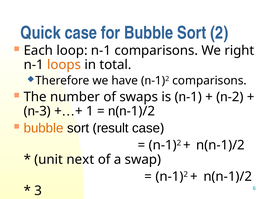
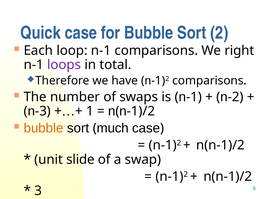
loops colour: orange -> purple (64, 65)
result: result -> much (113, 128)
next: next -> slide (80, 159)
